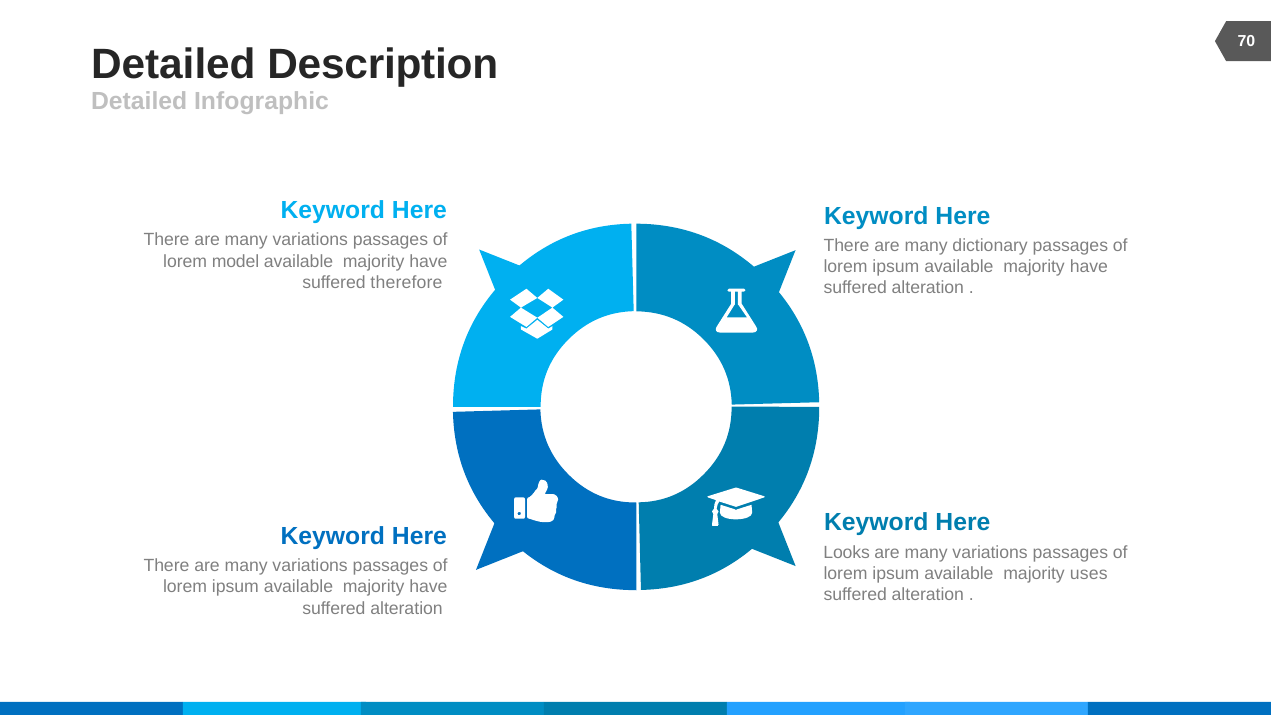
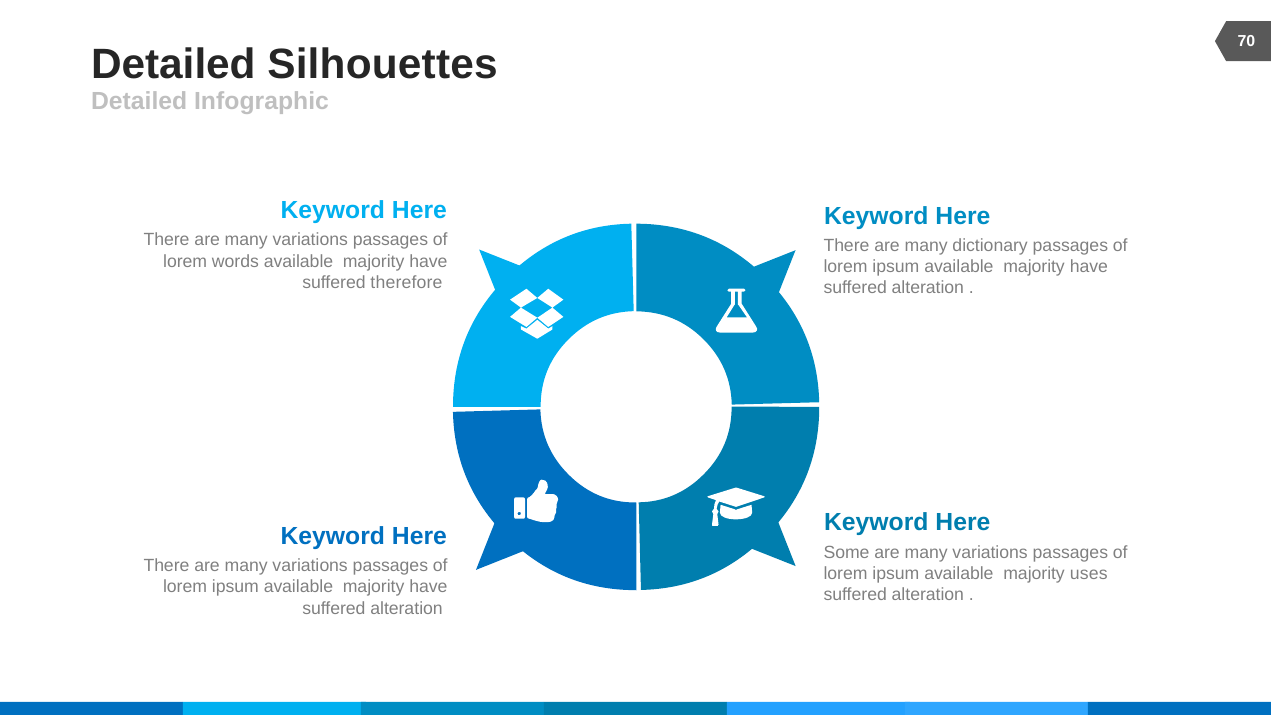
Description: Description -> Silhouettes (383, 65)
model: model -> words (235, 261)
Looks: Looks -> Some (847, 552)
